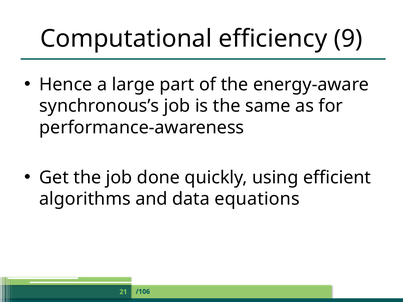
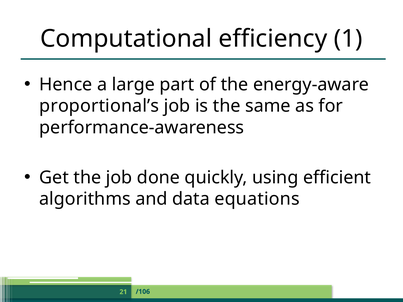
9: 9 -> 1 (348, 39)
synchronous’s: synchronous’s -> proportional’s (99, 106)
